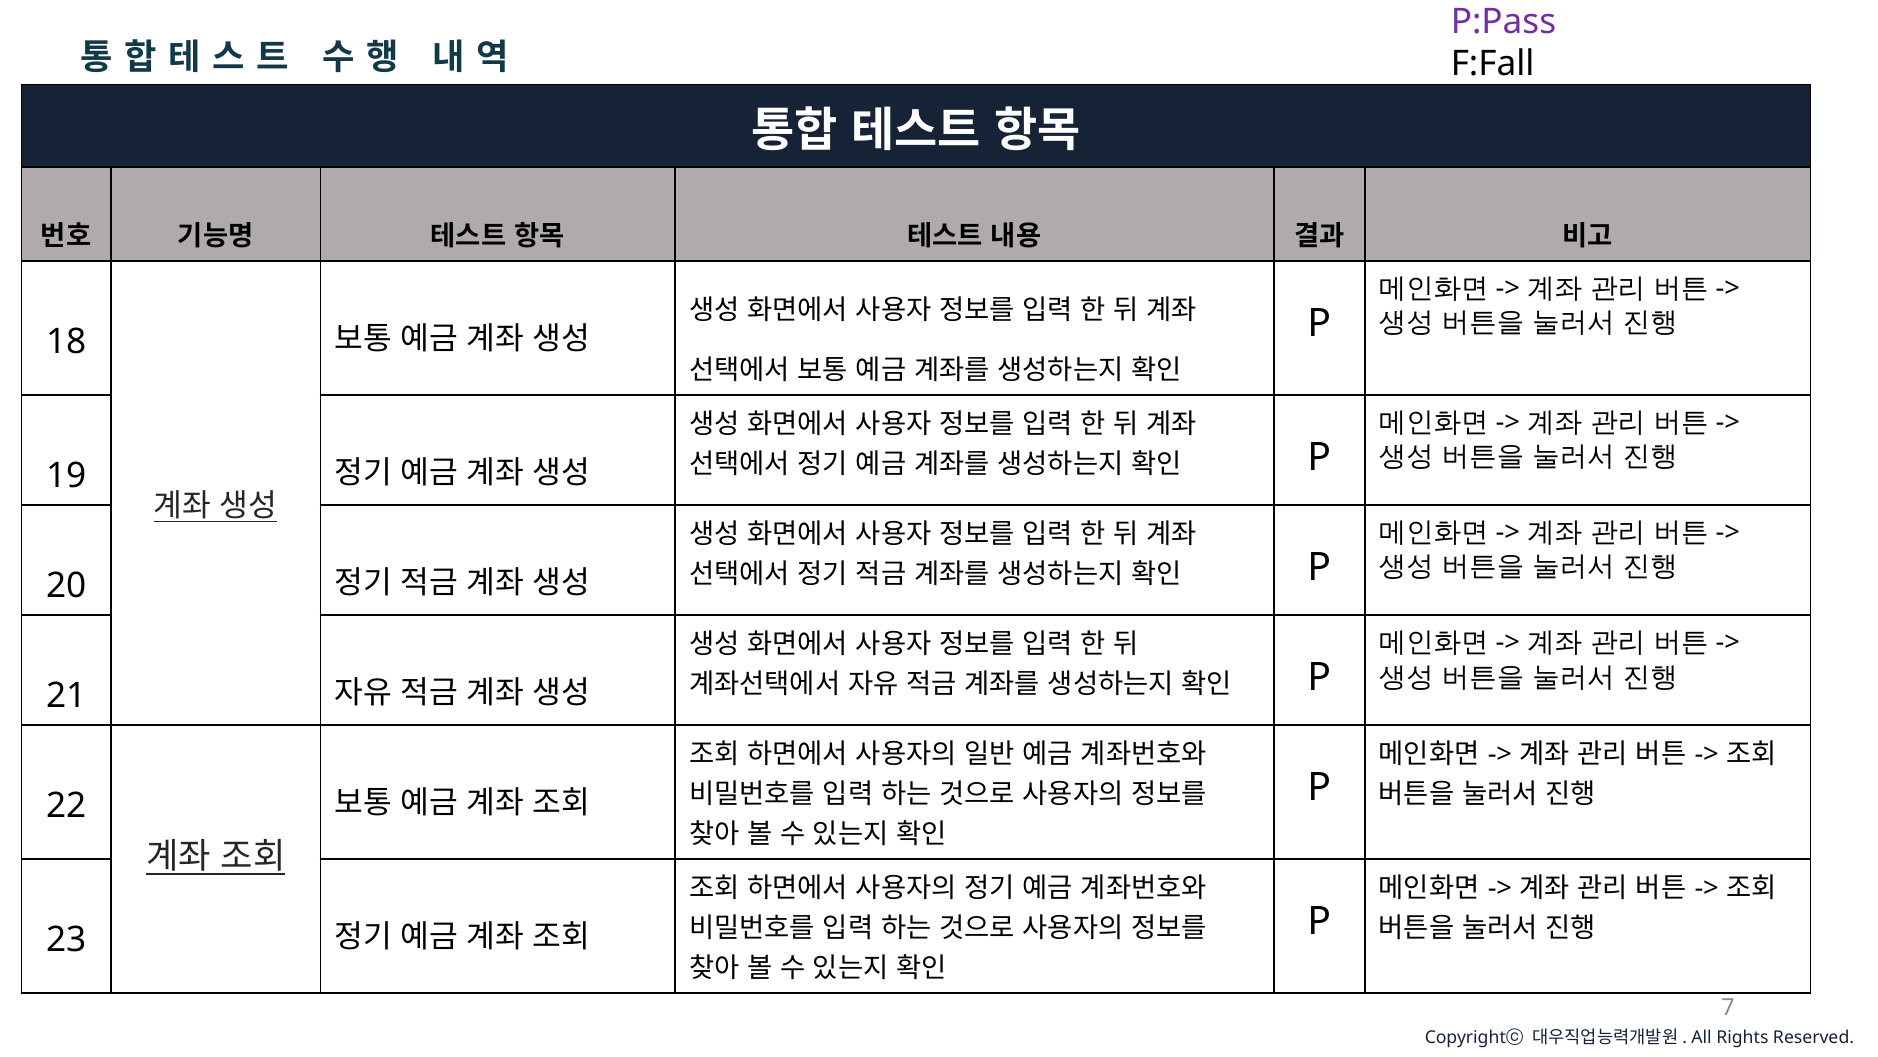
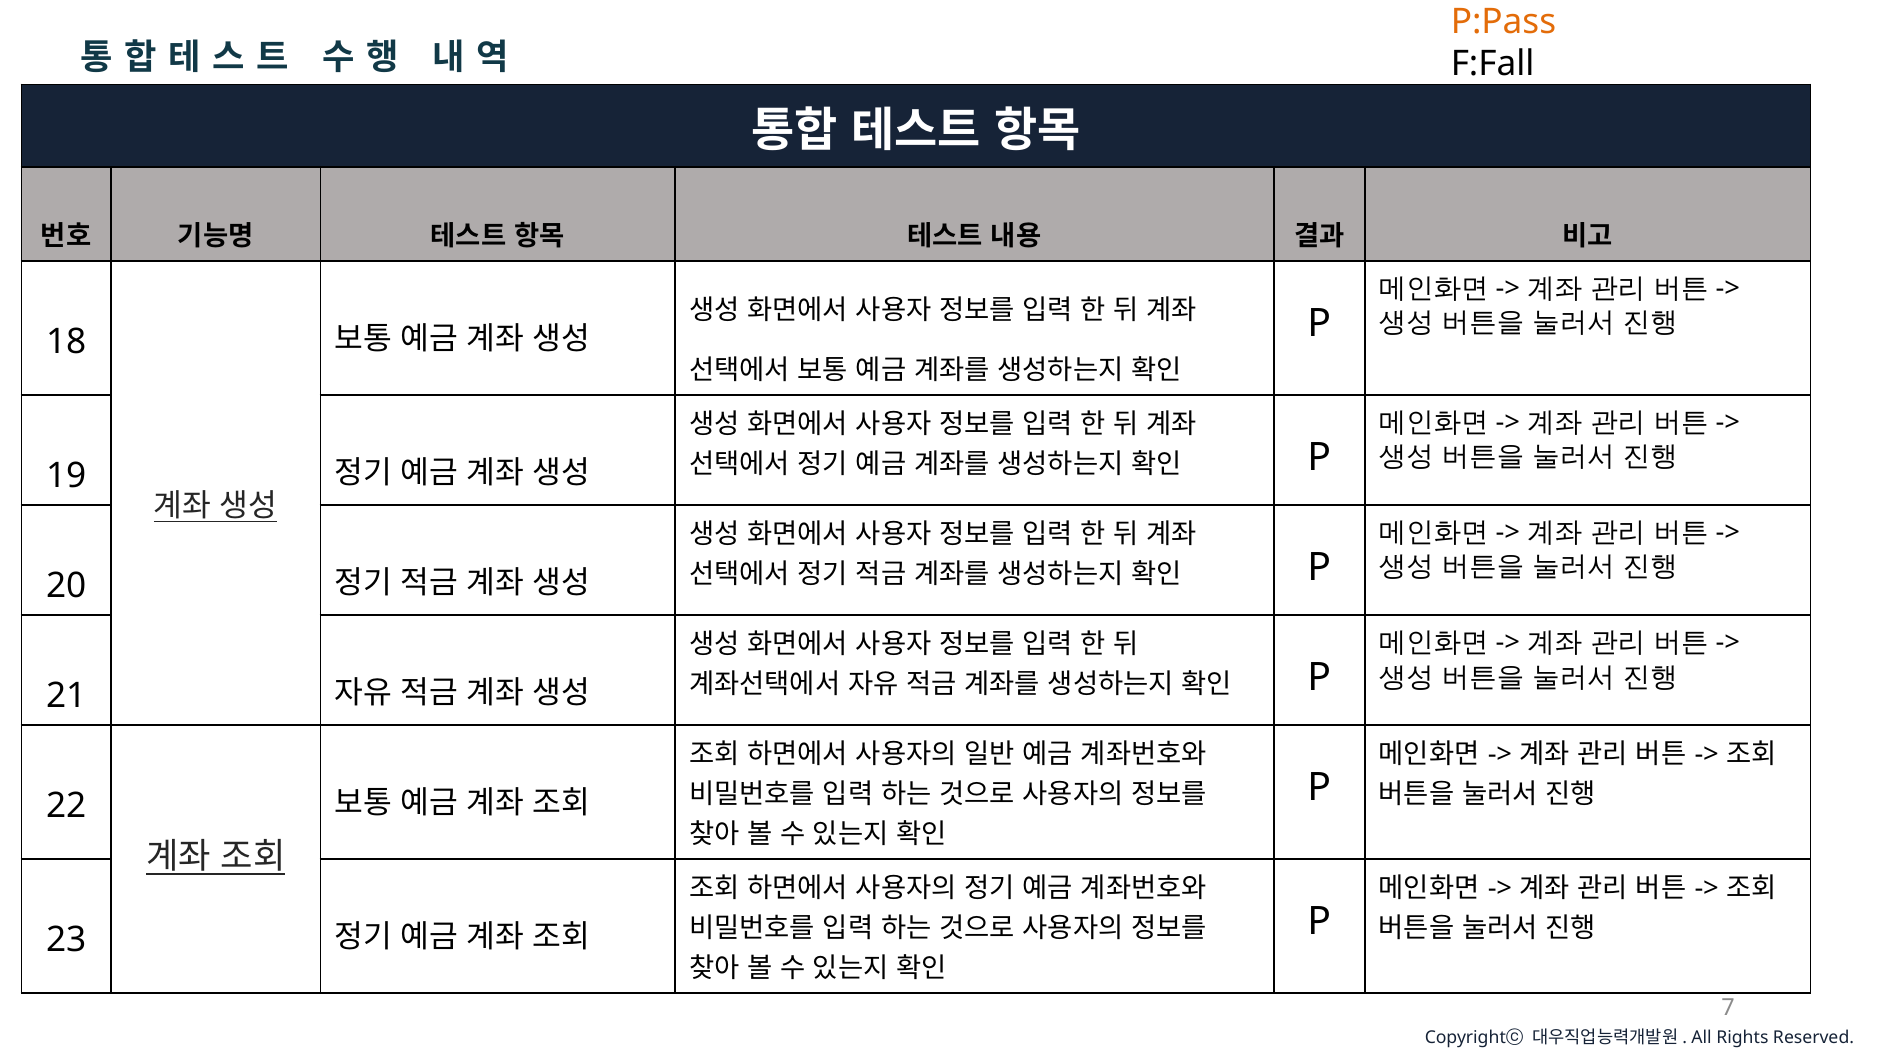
P:Pass colour: purple -> orange (1503, 22)
